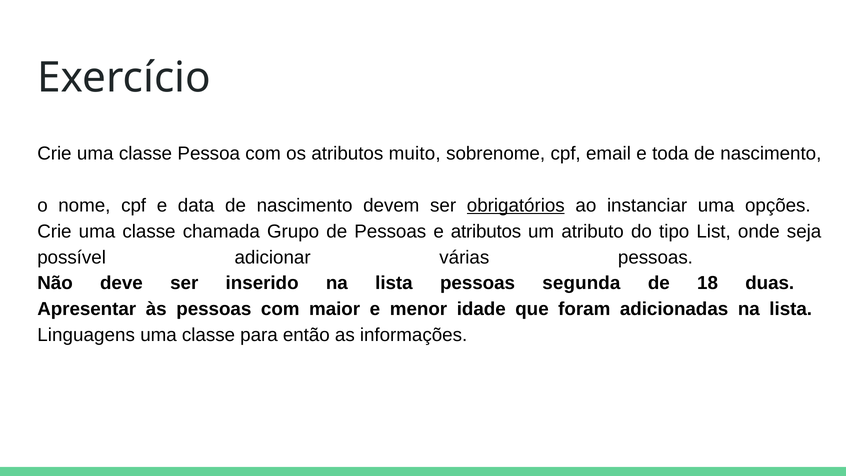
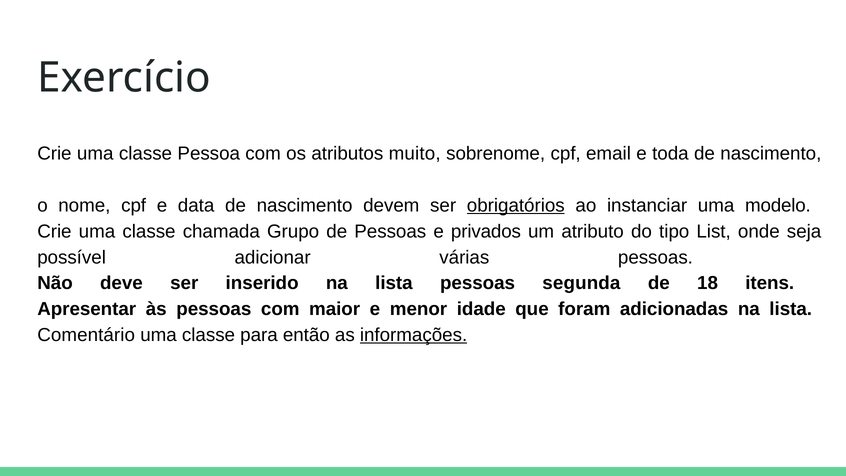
opções: opções -> modelo (778, 205)
e atributos: atributos -> privados (486, 231)
duas: duas -> itens (770, 283)
Linguagens: Linguagens -> Comentário (86, 335)
informações underline: none -> present (414, 335)
